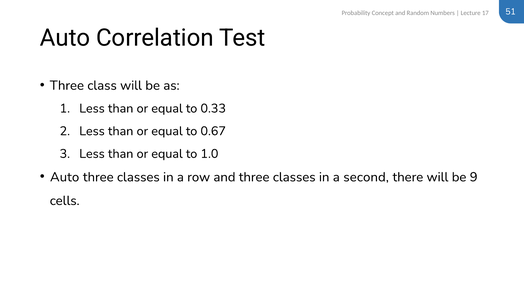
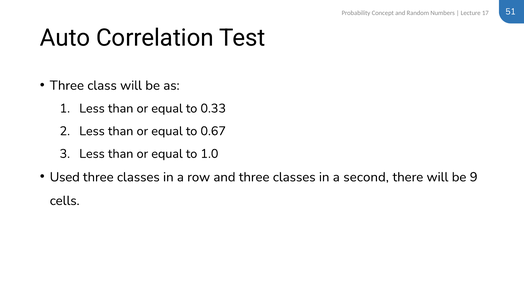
Auto: Auto -> Used (65, 177)
